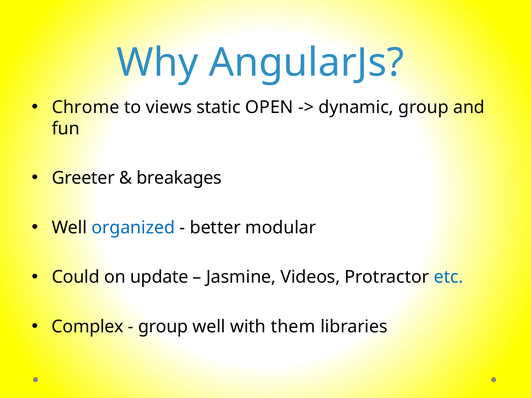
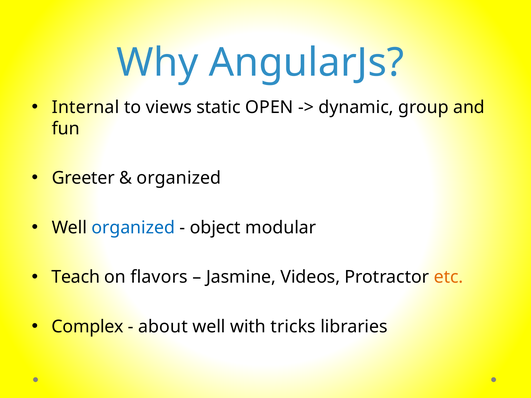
Chrome: Chrome -> Internal (86, 107)
breakages: breakages -> organized (179, 178)
better: better -> object (215, 228)
Could: Could -> Teach (76, 277)
update: update -> flavors (159, 277)
etc colour: blue -> orange (449, 277)
group: group -> about (163, 327)
them: them -> tricks (293, 327)
